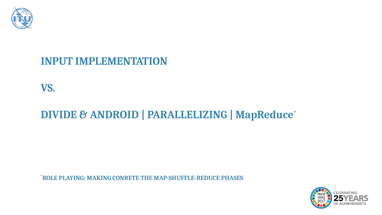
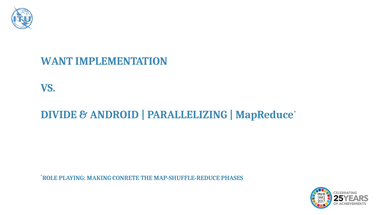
INPUT: INPUT -> WANT (57, 61)
